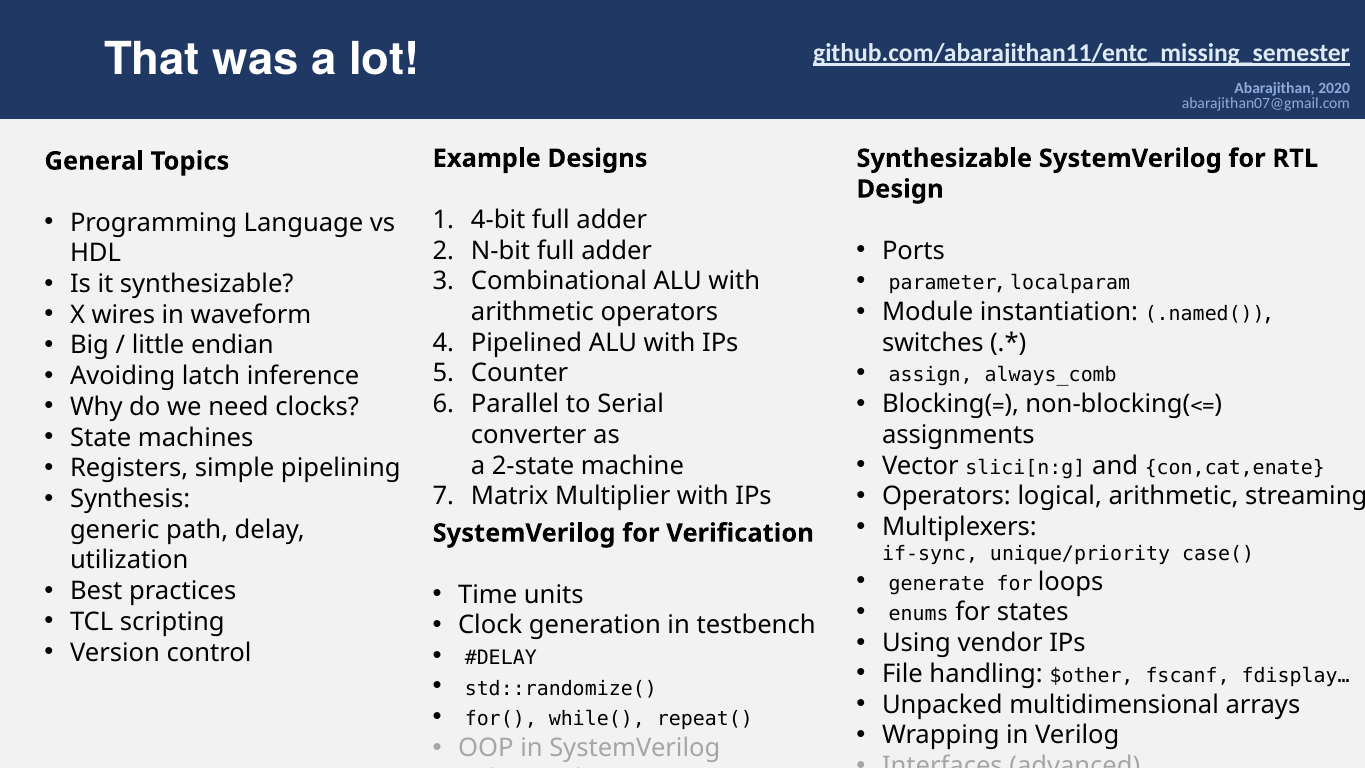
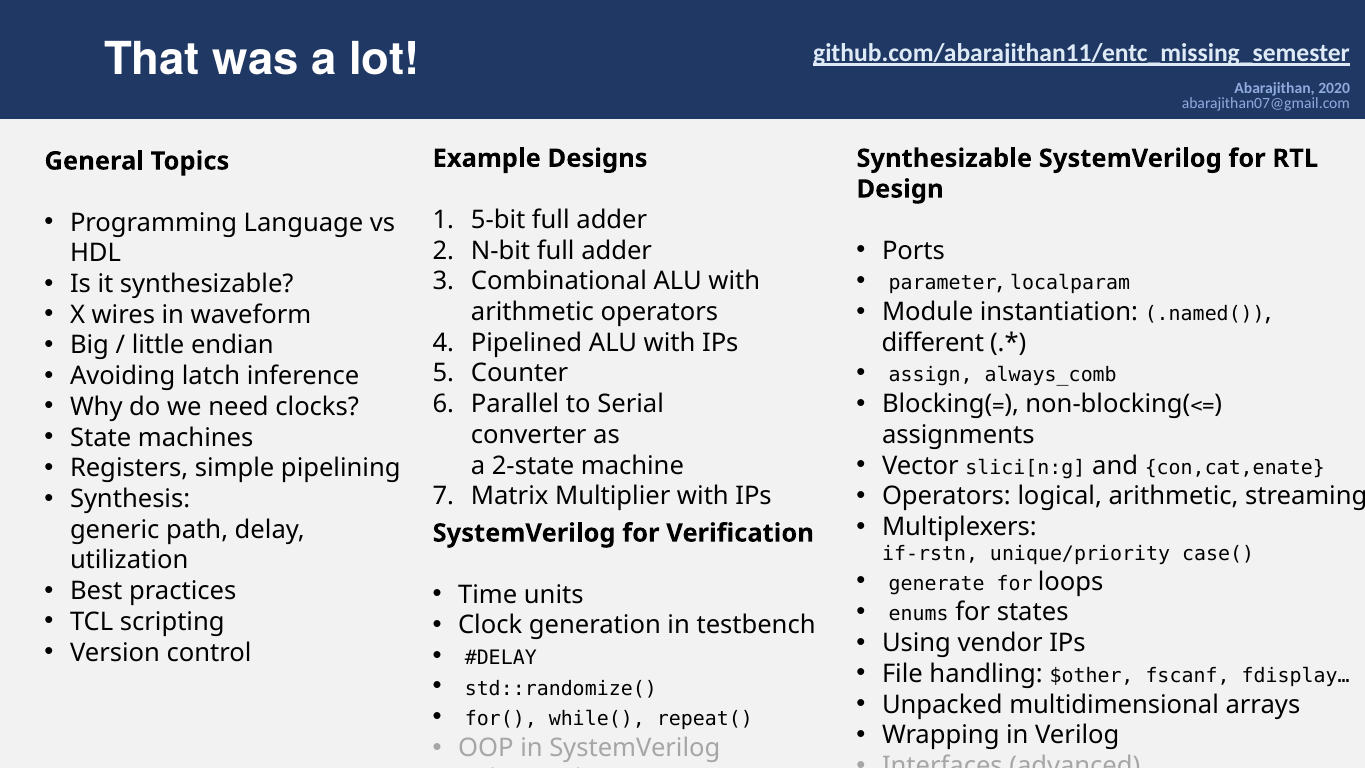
4-bit: 4-bit -> 5-bit (498, 220)
switches: switches -> different (933, 343)
if-sync: if-sync -> if-rstn (930, 554)
